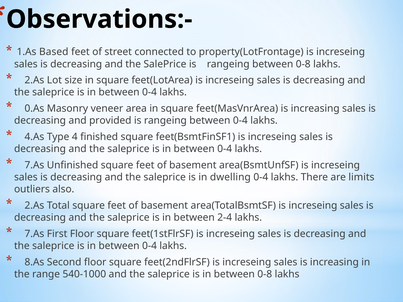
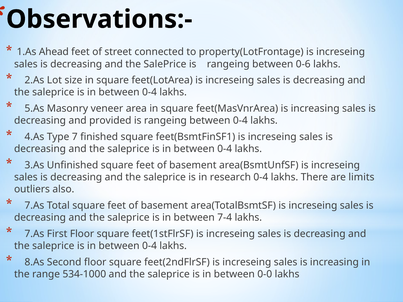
Based: Based -> Ahead (54, 52)
rangeing between 0-8: 0-8 -> 0-6 (303, 64)
0.As: 0.As -> 5.As (34, 109)
4: 4 -> 7 (75, 137)
7.As: 7.As -> 3.As (34, 165)
dwelling: dwelling -> research (230, 177)
2.As: 2.As -> 7.As (34, 206)
2-4: 2-4 -> 7-4 (225, 218)
540-1000: 540-1000 -> 534-1000 (84, 274)
in between 0-8: 0-8 -> 0-0 (265, 274)
